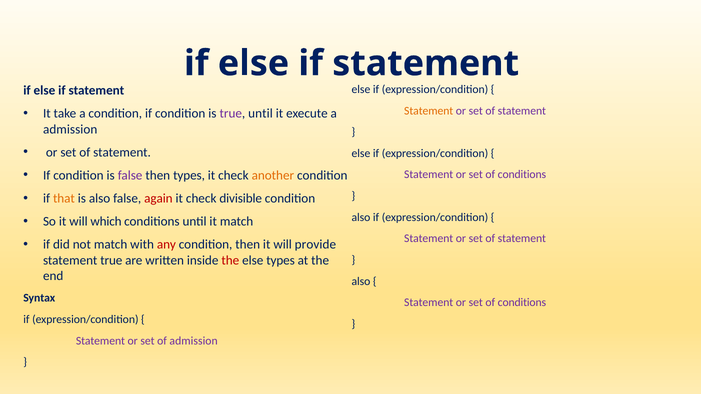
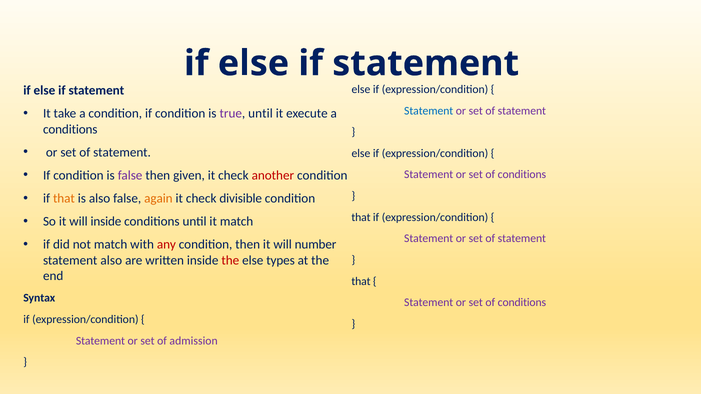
Statement colour: orange -> blue (429, 111)
admission: admission -> conditions (70, 129)
then types: types -> given (189, 175)
another colour: orange -> red (273, 175)
again colour: red -> orange (158, 199)
also: also -> that (361, 217)
will which: which -> inside (106, 222)
provide: provide -> number (316, 245)
statement true: true -> also (111, 261)
also: also -> that (361, 281)
